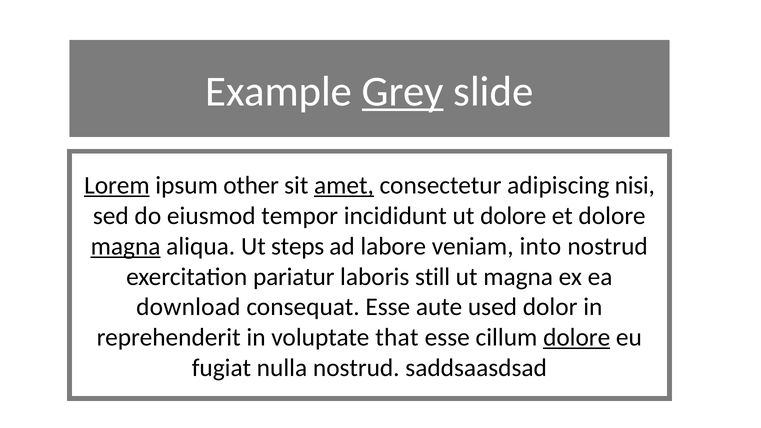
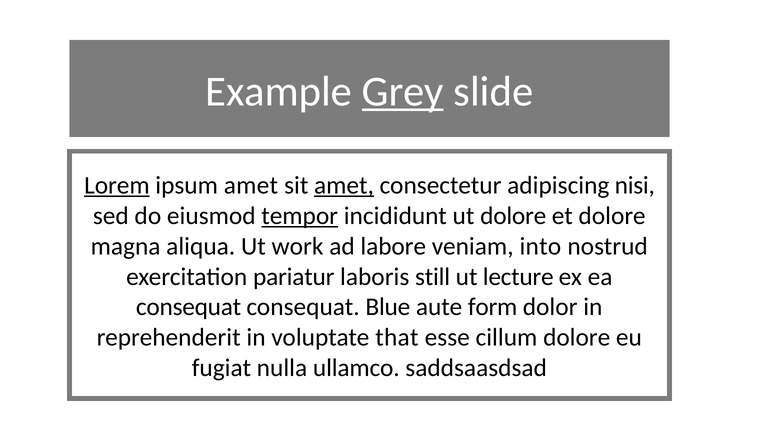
ipsum other: other -> amet (251, 185)
tempor underline: none -> present (300, 216)
magna underline: present -> none (126, 246)
steps: steps -> work (298, 246)
ut magna: magna -> lecture (518, 277)
download: download -> consequat (189, 307)
consequat Esse: Esse -> Blue (388, 307)
used: used -> form (493, 307)
dolore underline: present -> none (577, 338)
nulla nostrud: nostrud -> ullamco (356, 368)
